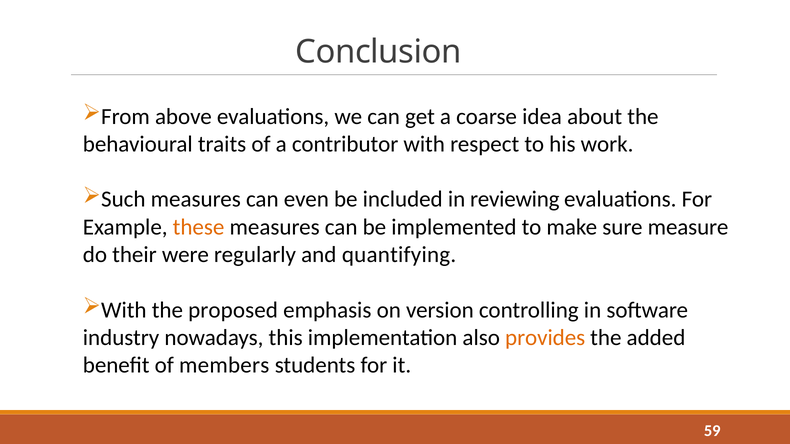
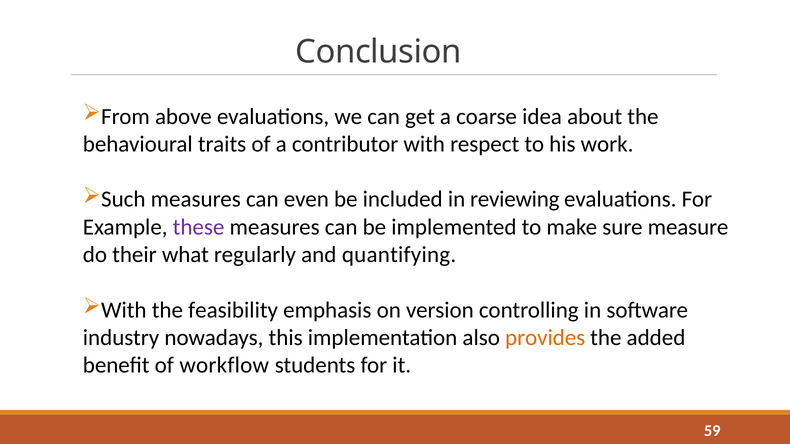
these colour: orange -> purple (199, 227)
were: were -> what (185, 255)
proposed: proposed -> feasibility (233, 310)
members: members -> workflow (224, 366)
